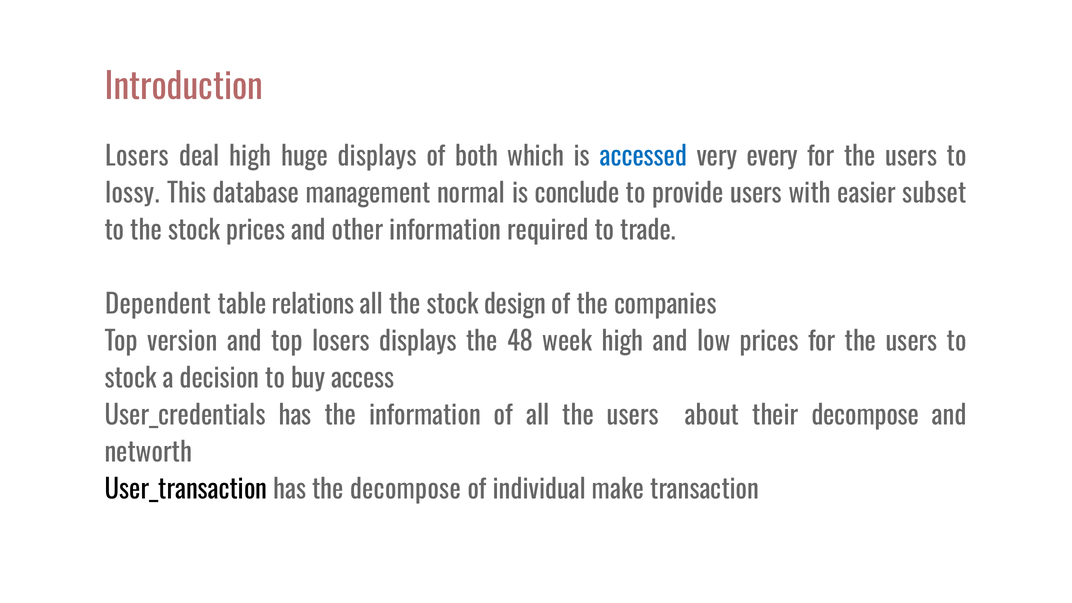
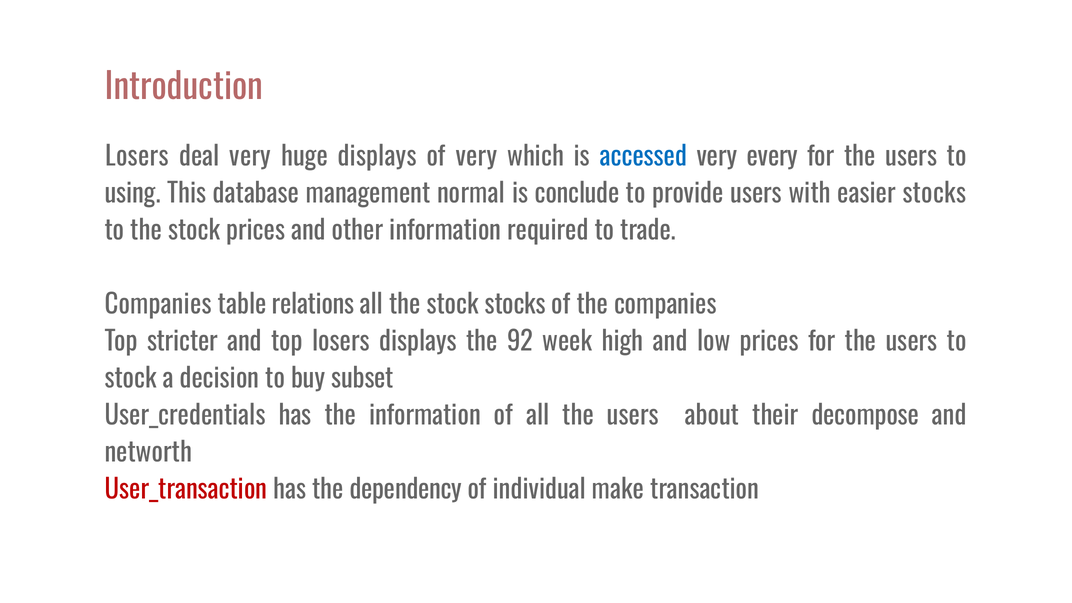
deal high: high -> very (250, 157)
of both: both -> very (476, 157)
lossy: lossy -> using (133, 194)
easier subset: subset -> stocks (934, 194)
Dependent: Dependent -> Companies (158, 305)
stock design: design -> stocks (515, 305)
version: version -> stricter (182, 342)
48: 48 -> 92 (520, 342)
access: access -> subset (363, 379)
User_transaction colour: black -> red (186, 490)
the decompose: decompose -> dependency (406, 490)
